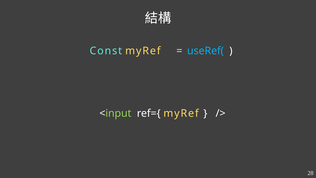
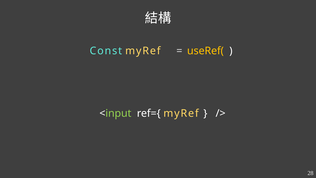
useRef( colour: light blue -> yellow (205, 51)
